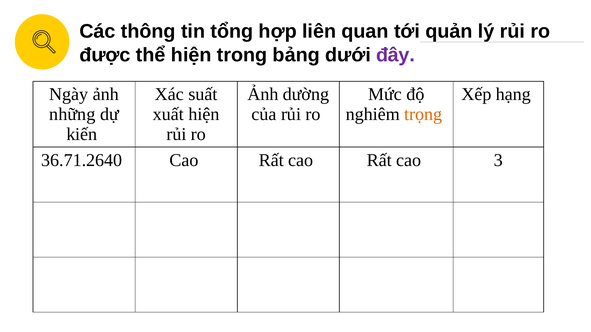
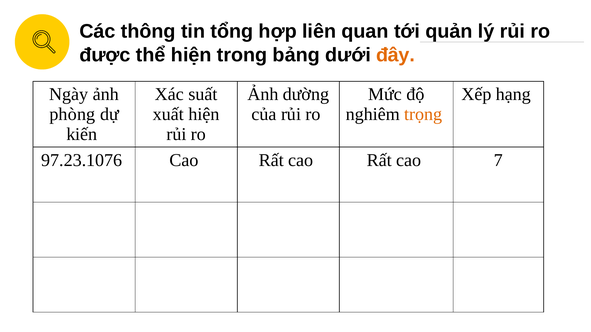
đây colour: purple -> orange (395, 55)
những: những -> phòng (72, 114)
36.71.2640: 36.71.2640 -> 97.23.1076 (82, 160)
3: 3 -> 7 (498, 160)
